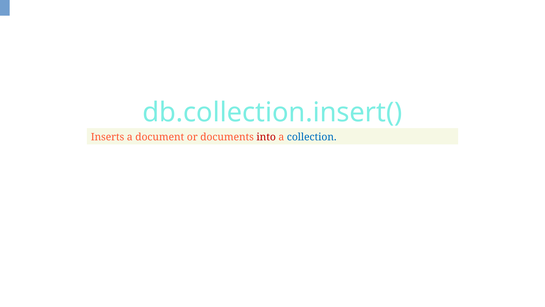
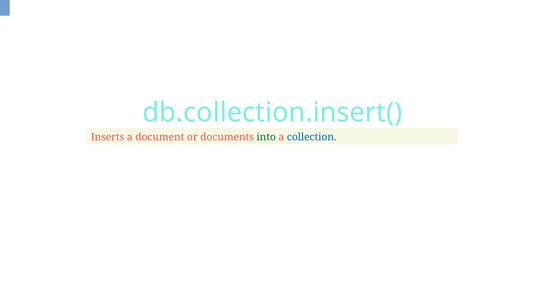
into colour: red -> green (266, 137)
